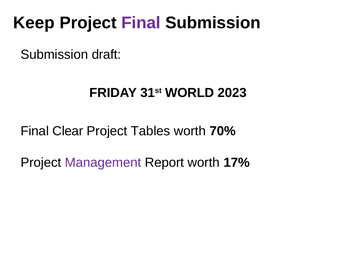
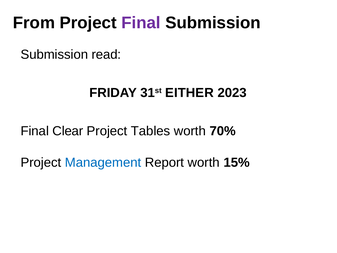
Keep: Keep -> From (34, 23)
draft: draft -> read (106, 55)
WORLD: WORLD -> EITHER (189, 93)
Management colour: purple -> blue (103, 162)
17%: 17% -> 15% (237, 162)
